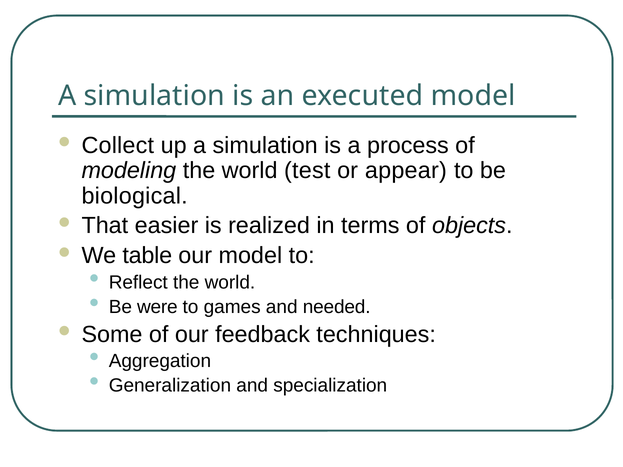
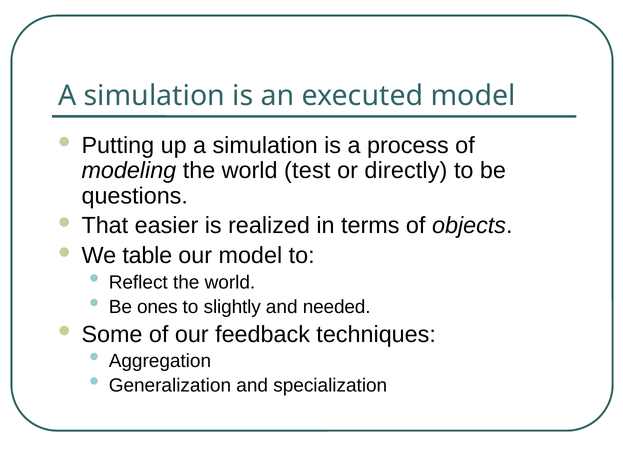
Collect: Collect -> Putting (118, 145)
appear: appear -> directly (406, 171)
biological: biological -> questions (135, 196)
were: were -> ones (157, 307)
games: games -> slightly (232, 307)
